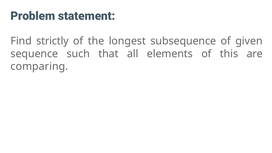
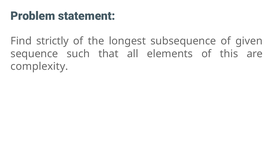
comparing: comparing -> complexity (39, 67)
